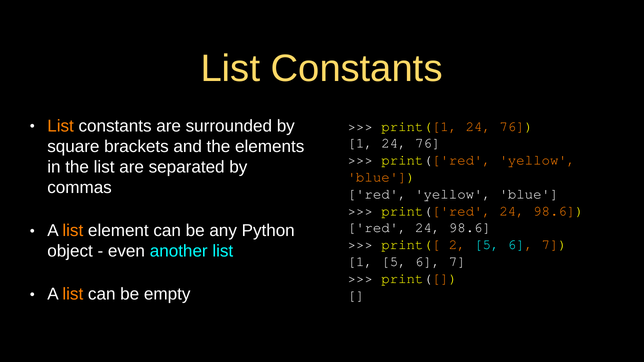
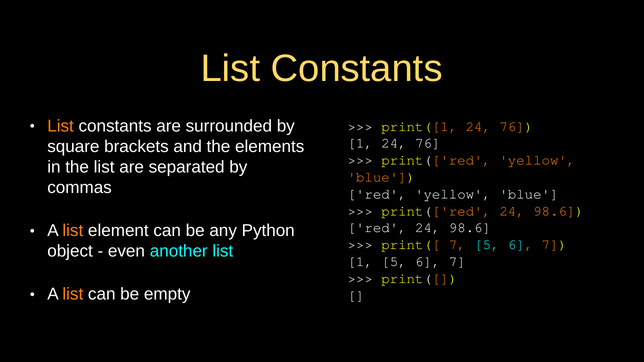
print([ 2: 2 -> 7 (457, 245)
